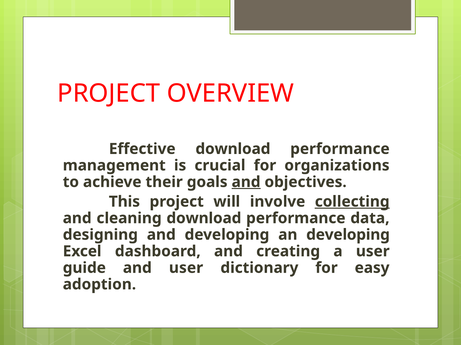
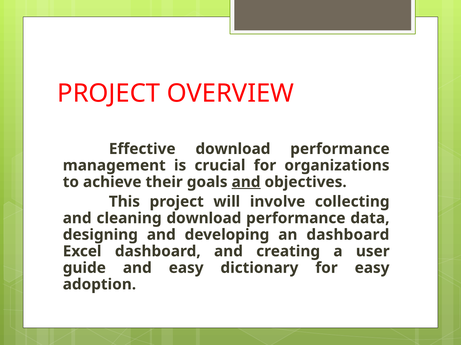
collecting underline: present -> none (352, 202)
an developing: developing -> dashboard (348, 235)
and user: user -> easy (186, 268)
